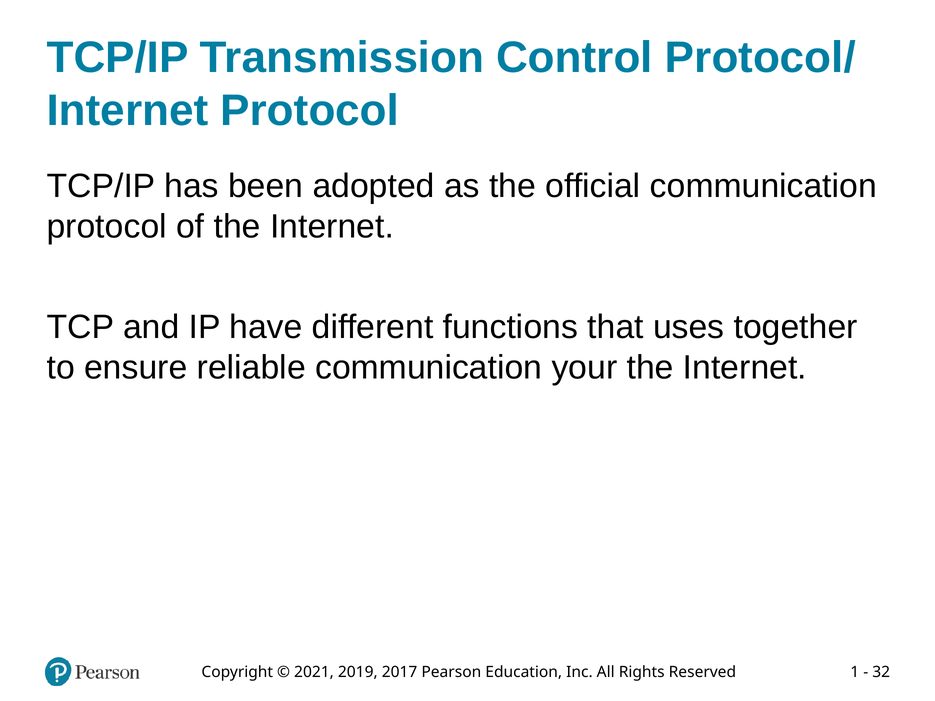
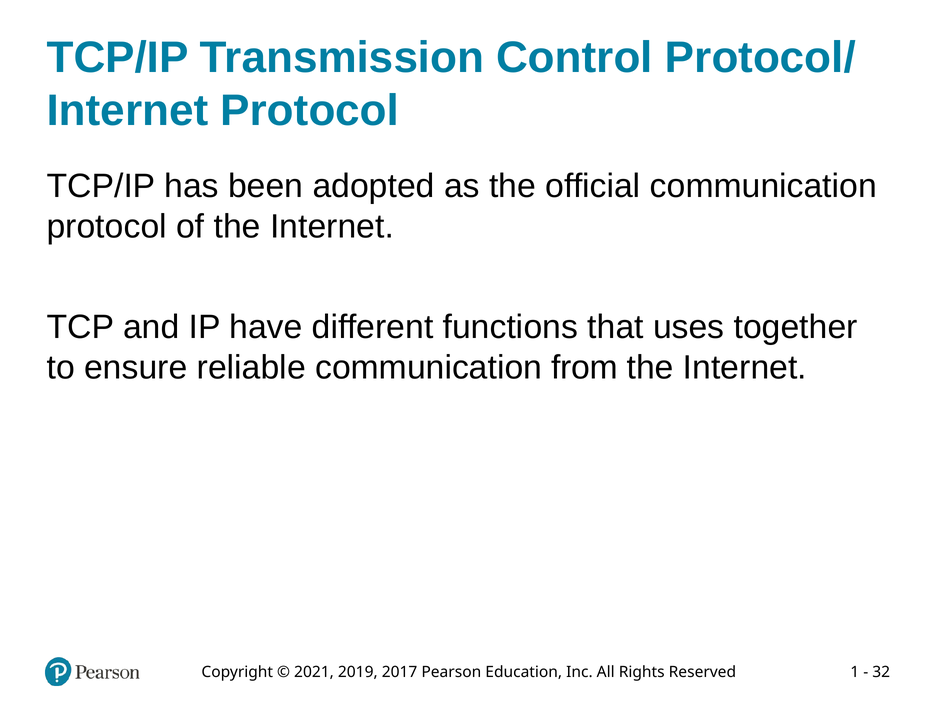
your: your -> from (585, 368)
